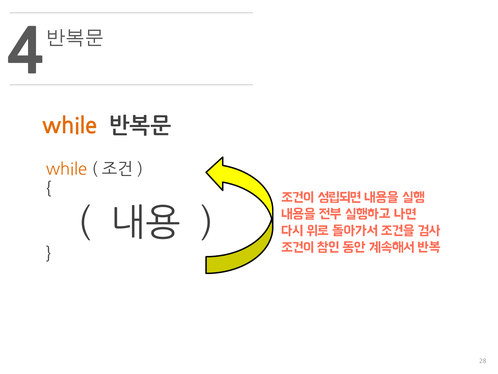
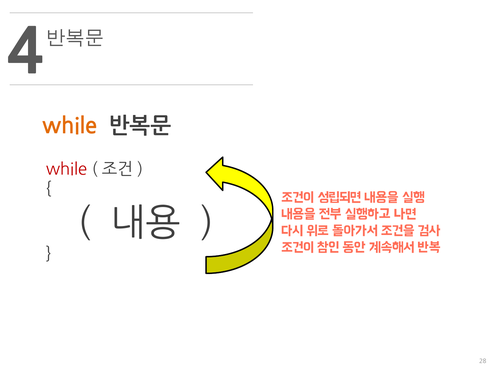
while colour: orange -> red (67, 169)
